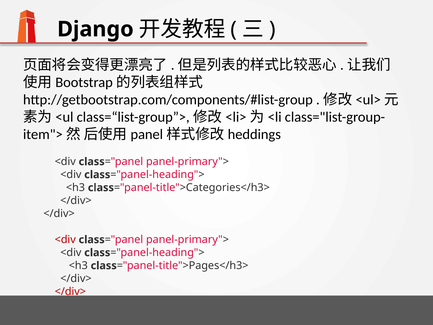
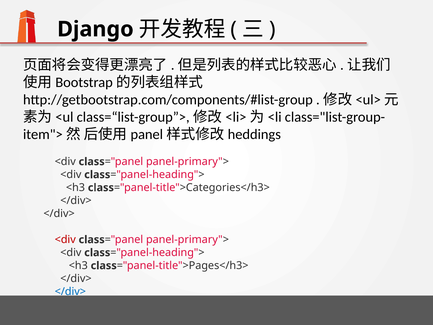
</div> colour: red -> blue (70, 291)
